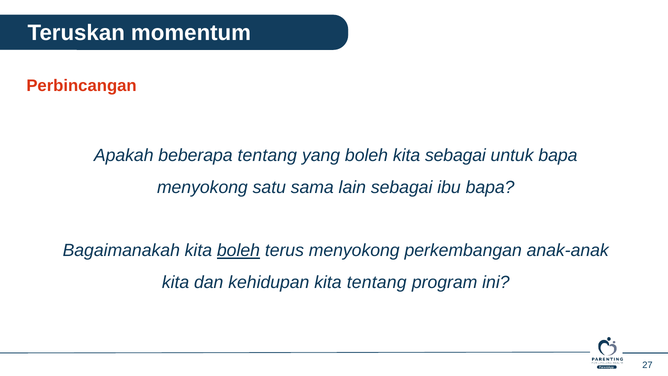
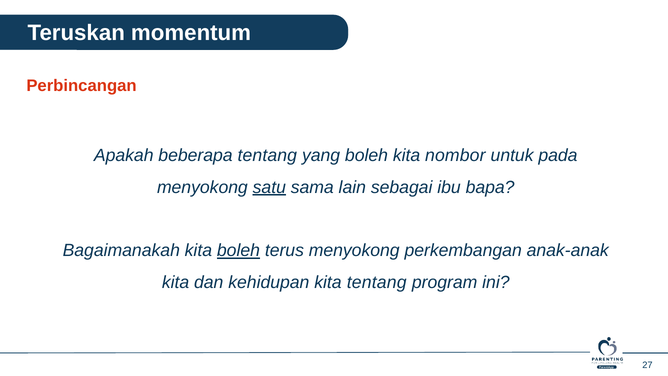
kita sebagai: sebagai -> nombor (455, 155)
untuk bapa: bapa -> pada (558, 155)
satu underline: none -> present (269, 187)
